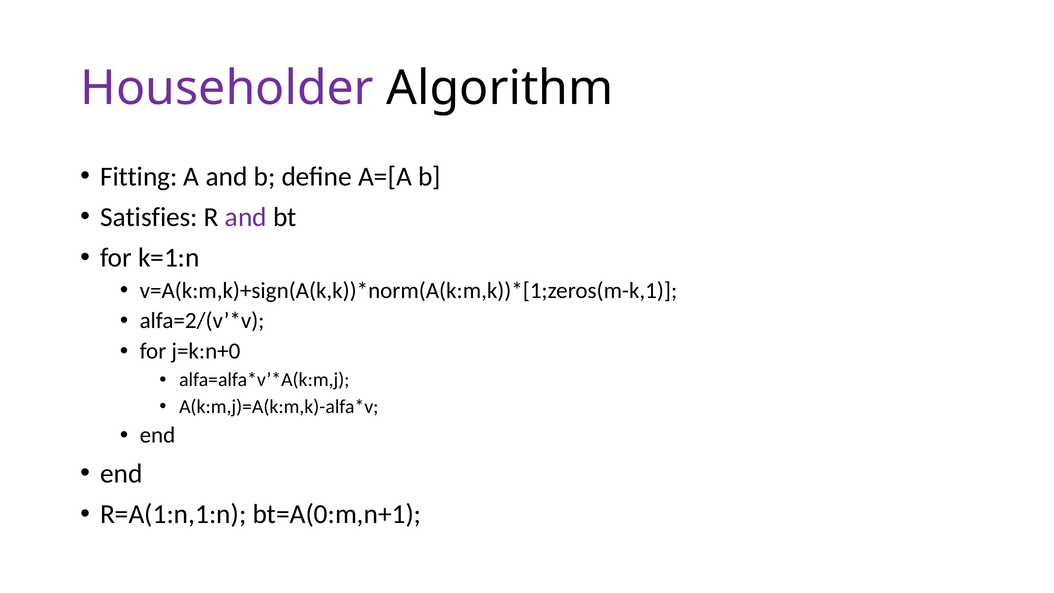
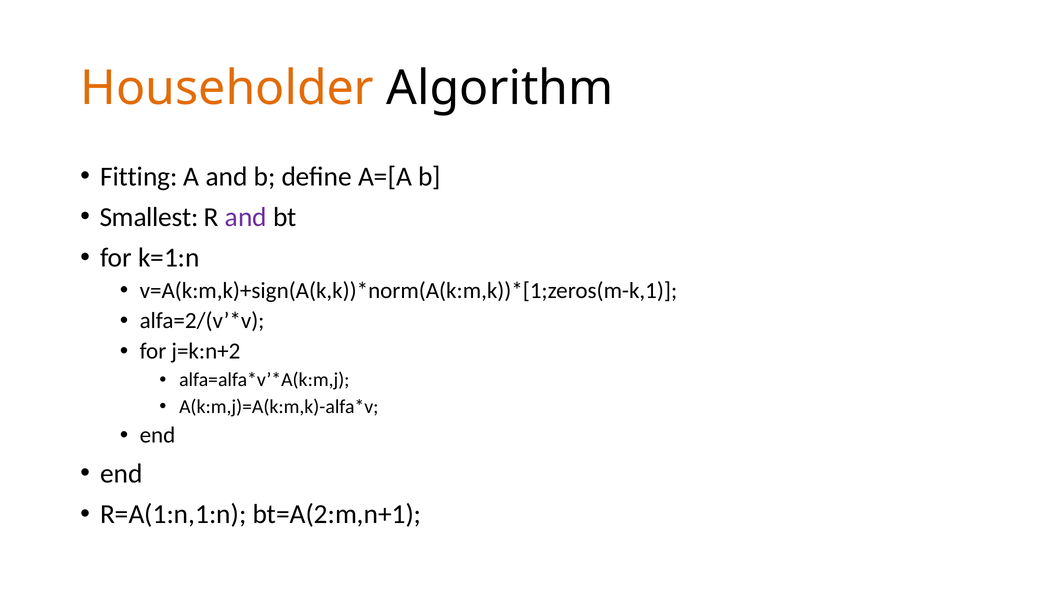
Householder colour: purple -> orange (227, 89)
Satisfies: Satisfies -> Smallest (149, 217)
j=k:n+0: j=k:n+0 -> j=k:n+2 (206, 351)
bt=A(0:m,n+1: bt=A(0:m,n+1 -> bt=A(2:m,n+1 (337, 514)
